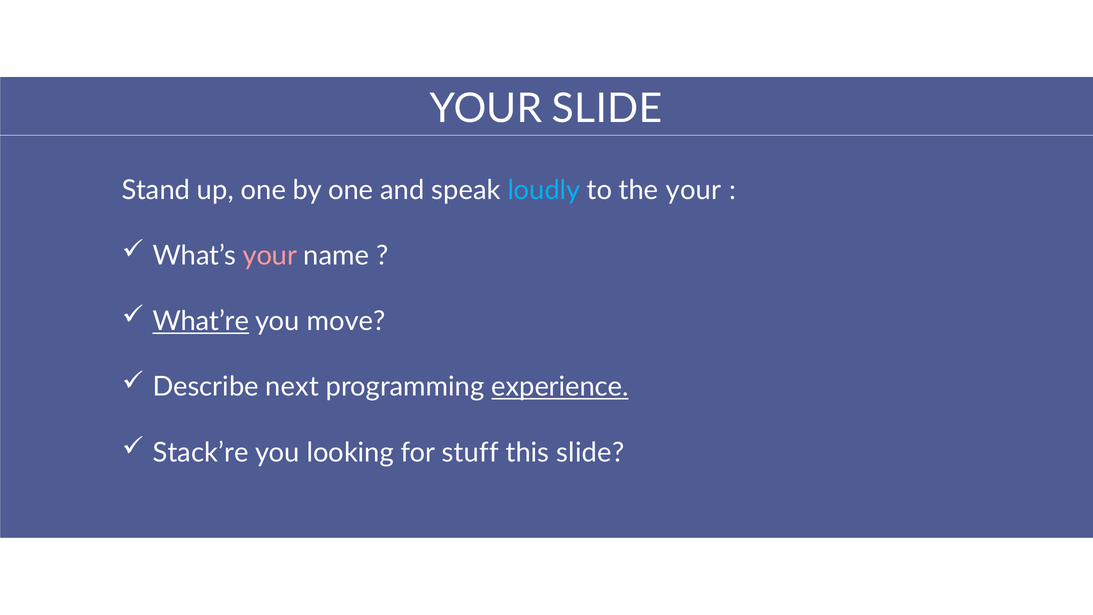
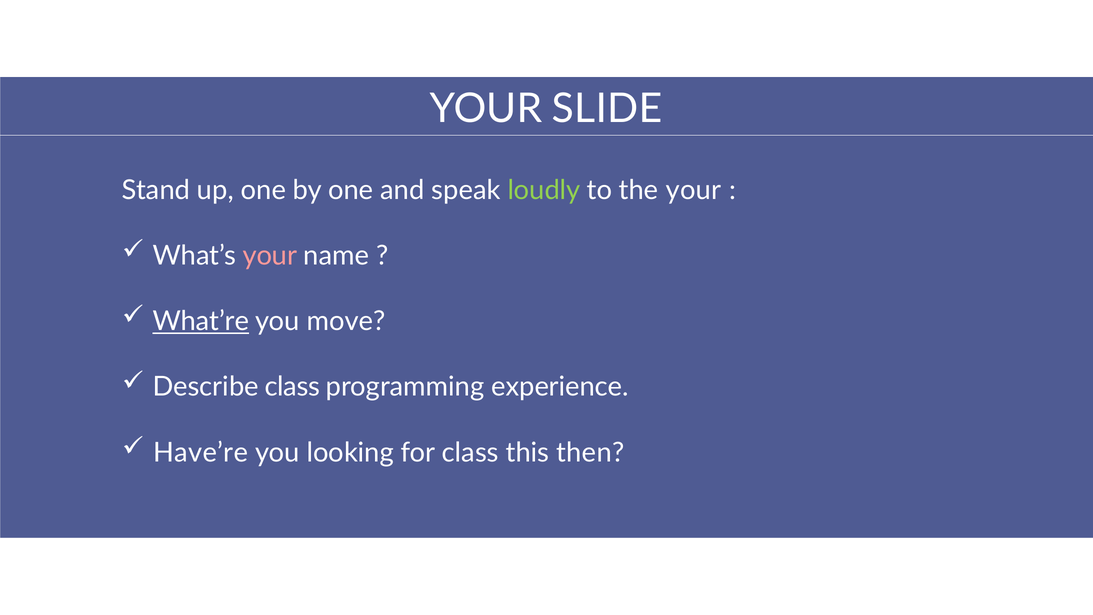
loudly colour: light blue -> light green (544, 190)
Describe next: next -> class (292, 387)
experience underline: present -> none (560, 387)
Stack’re: Stack’re -> Have’re (201, 452)
for stuff: stuff -> class (470, 452)
this slide: slide -> then (590, 452)
